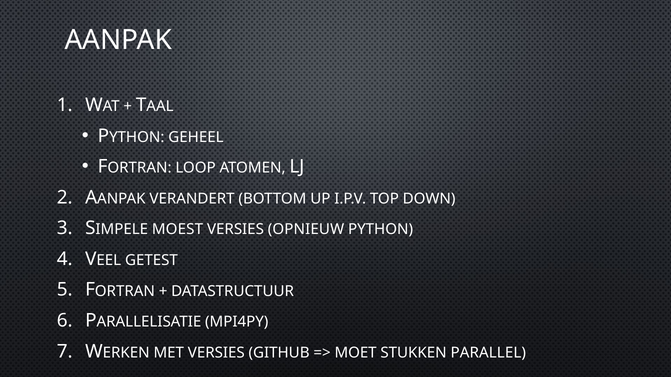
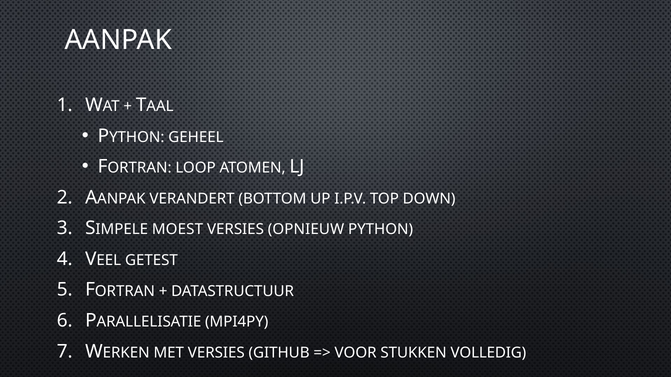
MOET: MOET -> VOOR (356, 353)
PARALLEL: PARALLEL -> VOLLEDIG (488, 353)
